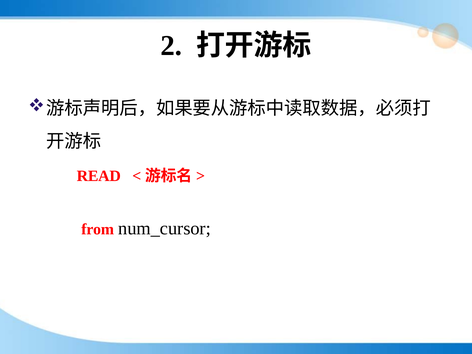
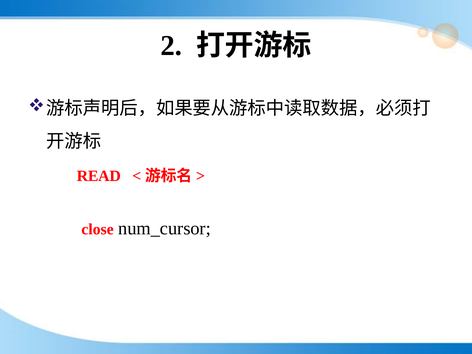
from: from -> close (98, 229)
